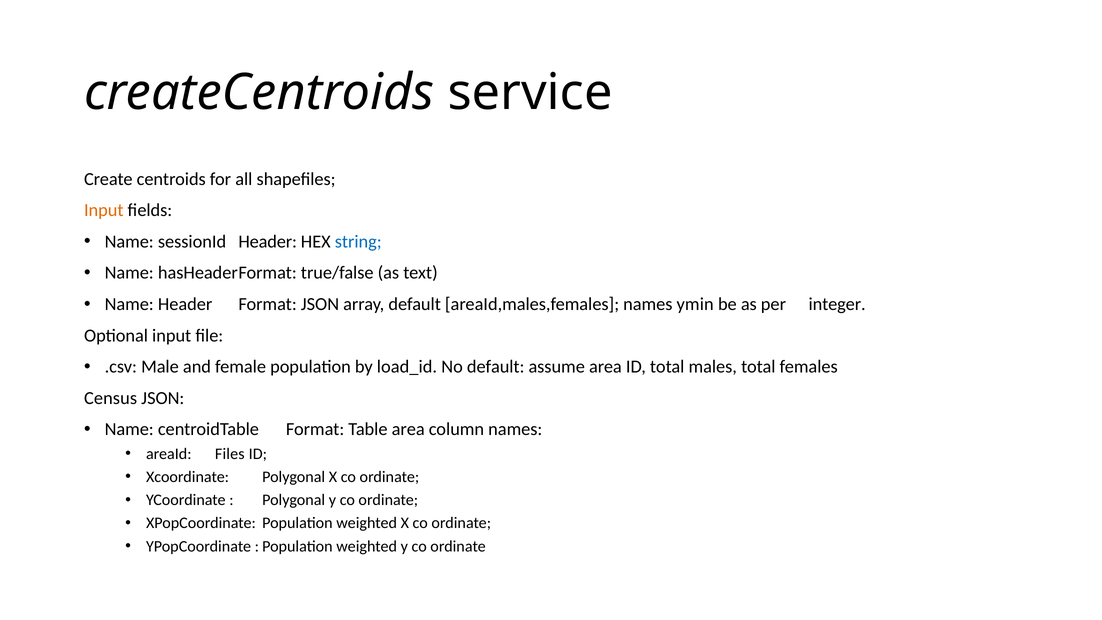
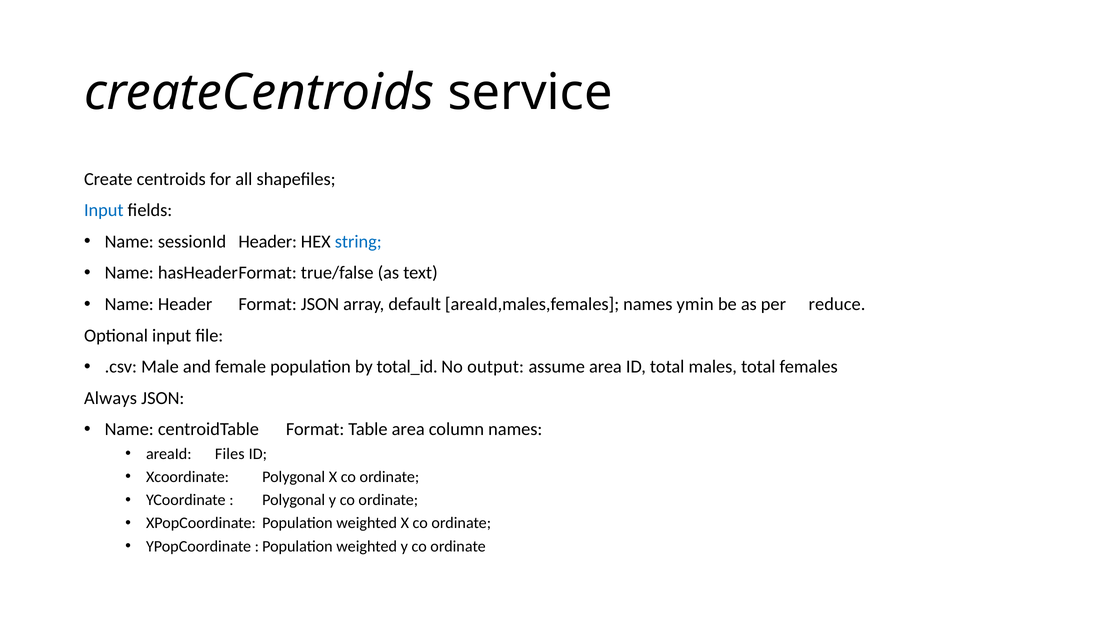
Input colour: orange -> blue (104, 210)
integer: integer -> reduce (837, 304)
load_id: load_id -> total_id (407, 367)
No default: default -> output (496, 367)
Census: Census -> Always (111, 398)
